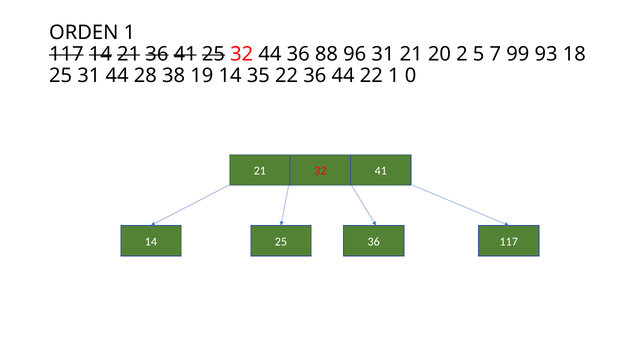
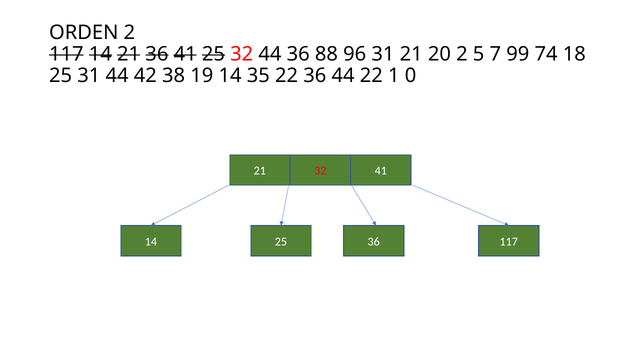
ORDEN 1: 1 -> 2 (129, 32)
93: 93 -> 74 (546, 54)
28: 28 -> 42 (145, 76)
